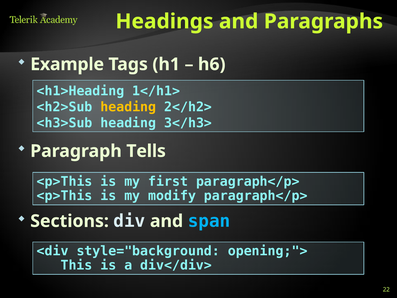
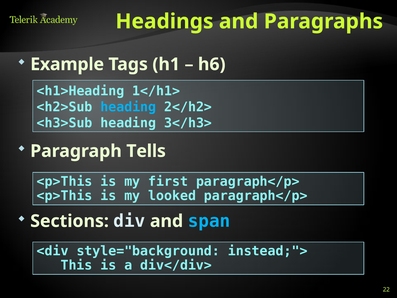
heading colour: yellow -> light blue (128, 107)
modify: modify -> looked (172, 196)
opening;">: opening;"> -> instead;"> (268, 251)
